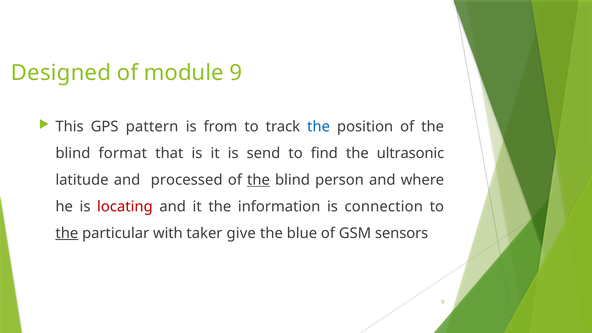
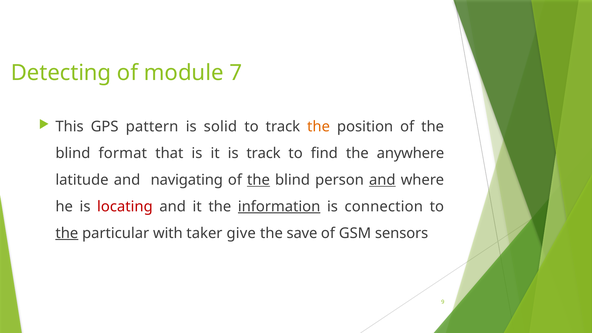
Designed: Designed -> Detecting (61, 73)
module 9: 9 -> 7 (236, 73)
from: from -> solid (220, 127)
the colour: blue -> orange (319, 127)
is send: send -> track (264, 153)
ultrasonic: ultrasonic -> anywhere (410, 153)
processed: processed -> navigating (187, 180)
and underline: none -> present (382, 180)
information underline: none -> present (279, 207)
blue: blue -> save (302, 233)
